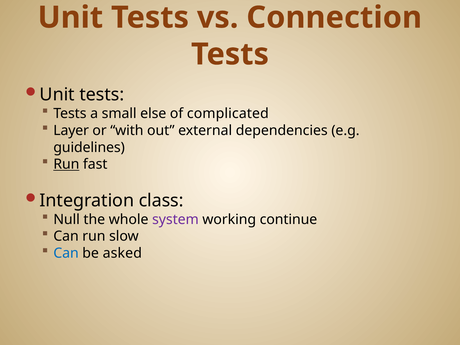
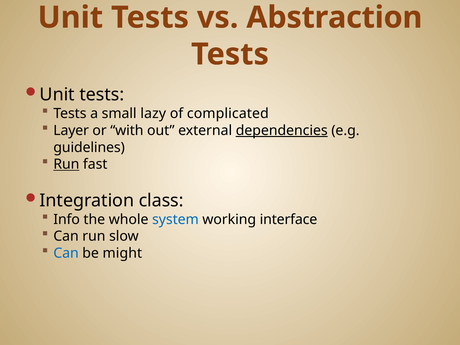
Connection: Connection -> Abstraction (334, 17)
else: else -> lazy (153, 114)
dependencies underline: none -> present (282, 131)
Null: Null -> Info (67, 219)
system colour: purple -> blue (175, 219)
continue: continue -> interface (288, 219)
asked: asked -> might (122, 253)
